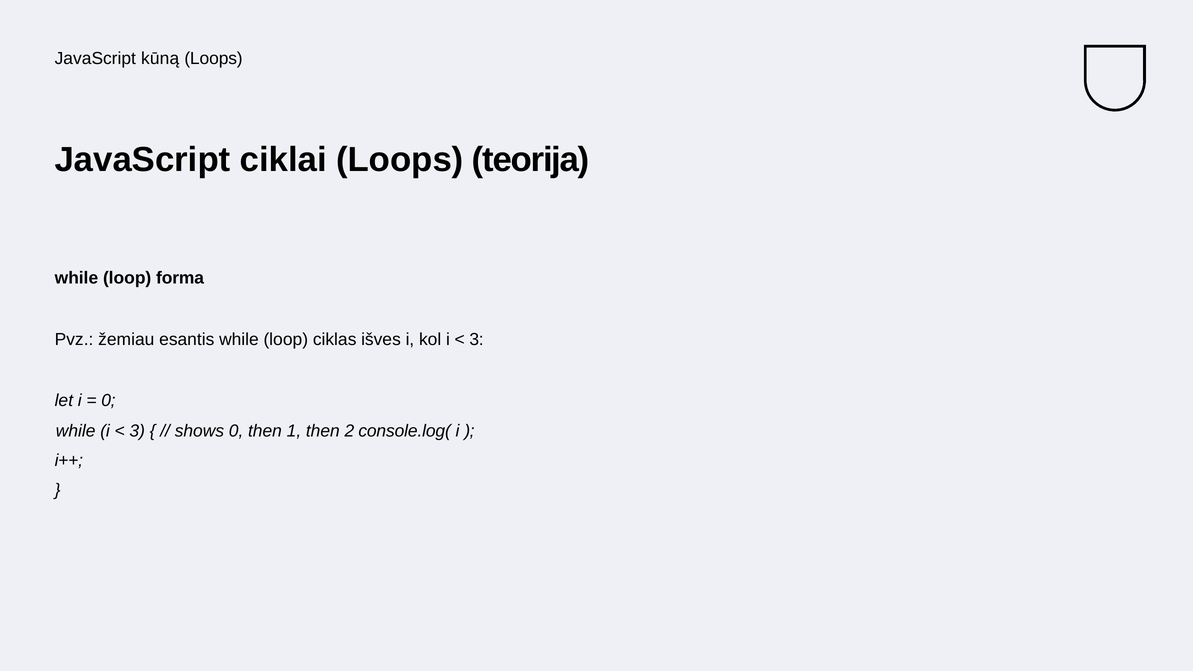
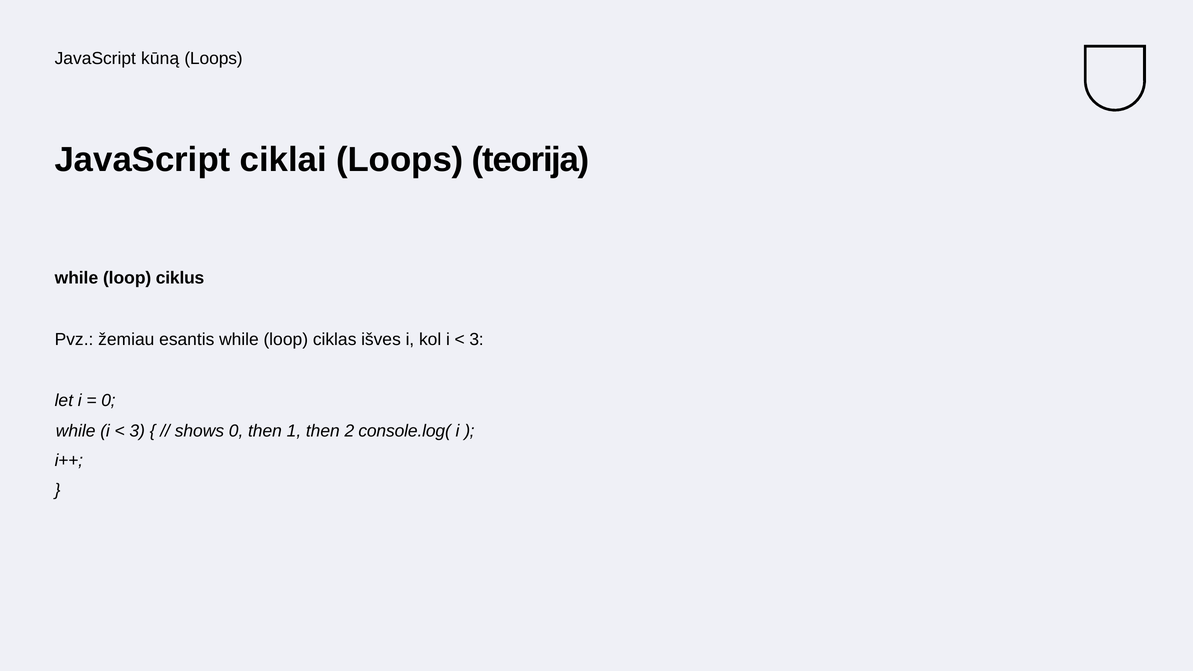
forma: forma -> ciklus (180, 278)
